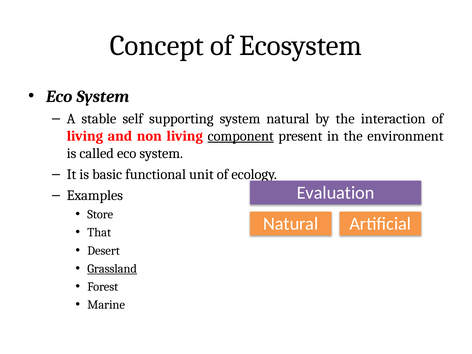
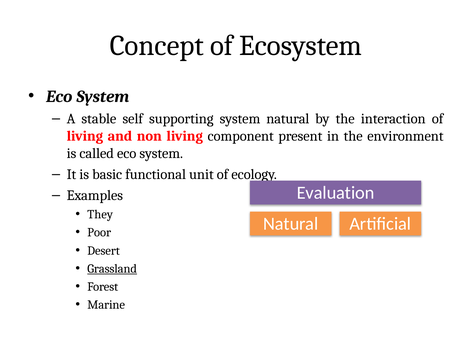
component underline: present -> none (241, 136)
Store: Store -> They (100, 214)
That: That -> Poor (99, 233)
